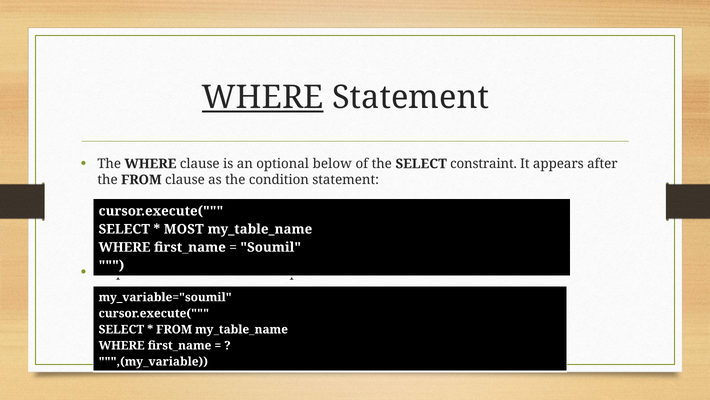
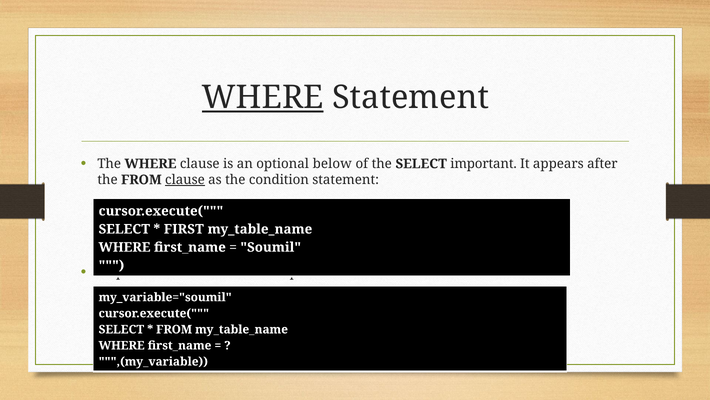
constraint: constraint -> important (484, 164)
clause underline: none -> present (185, 180)
MOST: MOST -> FIRST (184, 229)
